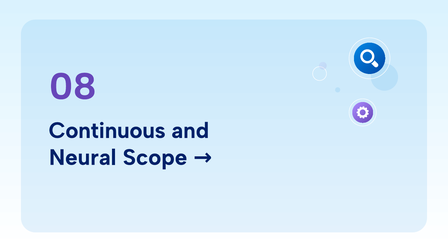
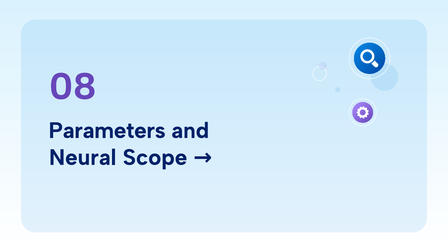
Continuous: Continuous -> Parameters (107, 131)
